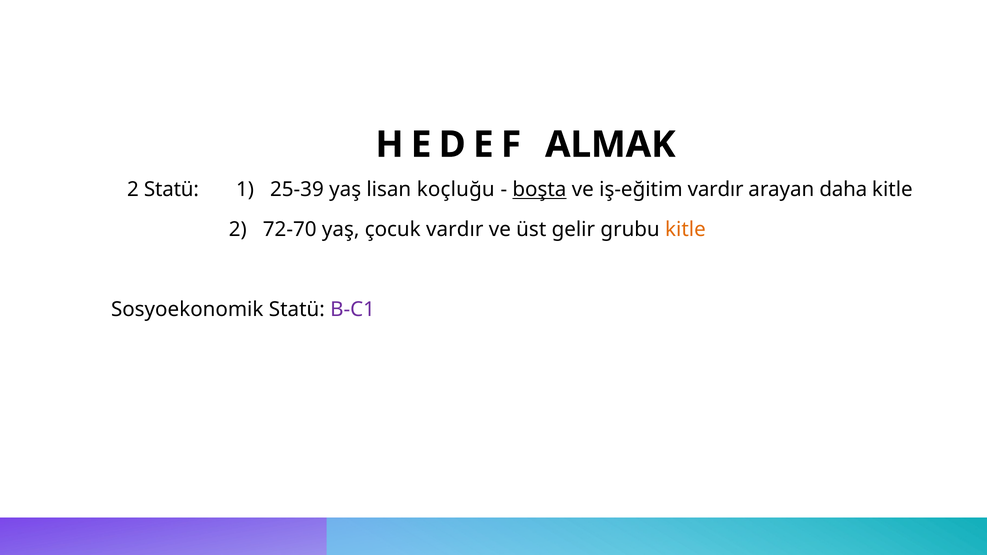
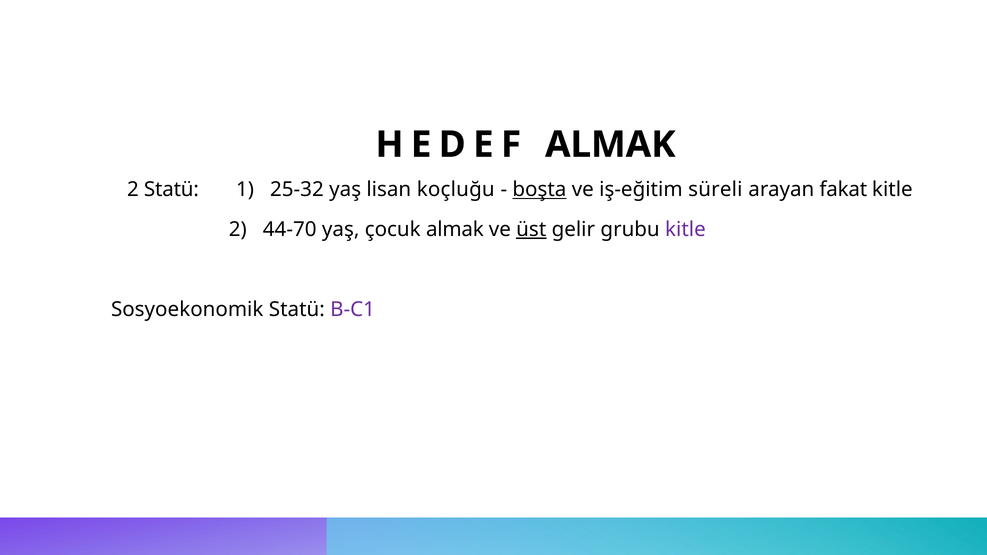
25-39: 25-39 -> 25-32 (297, 190)
iş-eğitim vardır: vardır -> süreli (715, 190)
daha: daha -> fakat (843, 190)
72-70: 72-70 -> 44-70 (290, 230)
çocuk vardır: vardır -> almak (455, 230)
üst underline: none -> present (531, 230)
kitle colour: orange -> purple (685, 230)
